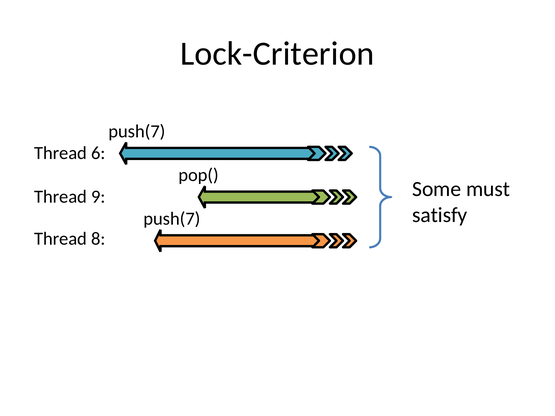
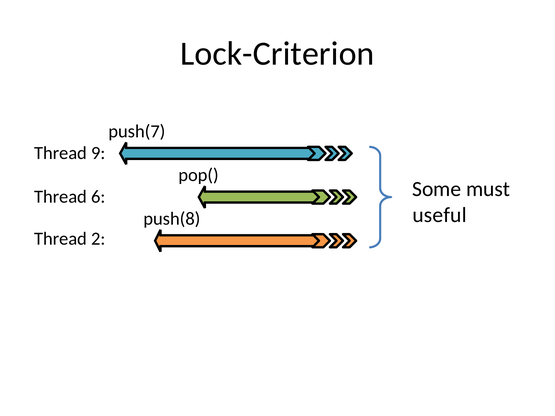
6: 6 -> 9 (98, 153)
9: 9 -> 6 (98, 197)
satisfy: satisfy -> useful (440, 215)
push(7: push(7 -> push(8 (172, 219)
8: 8 -> 2 (98, 239)
